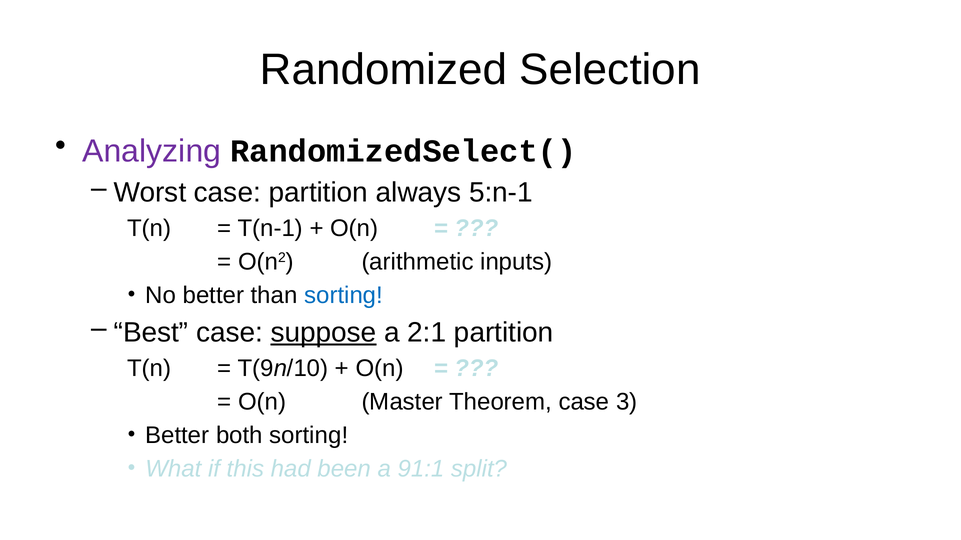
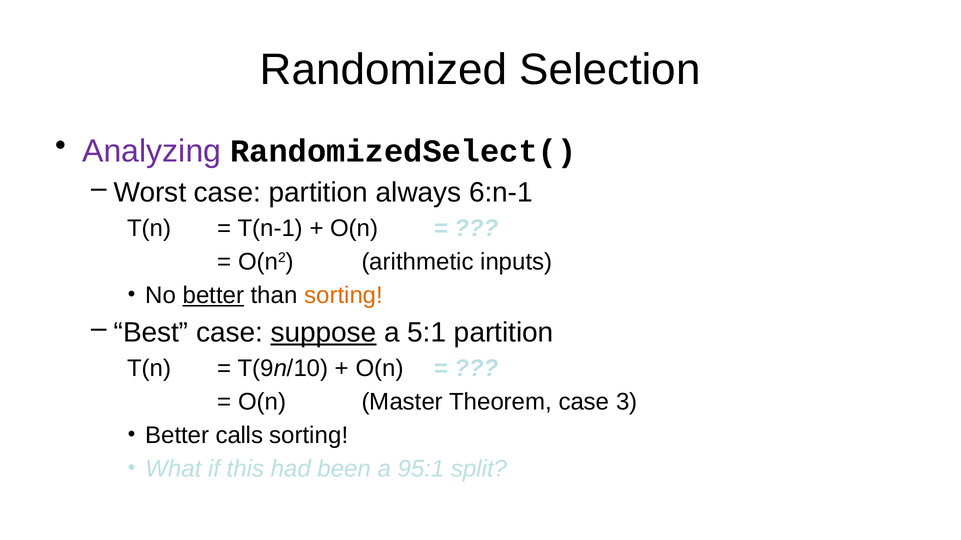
5:n-1: 5:n-1 -> 6:n-1 (501, 193)
better underline: none -> present (213, 296)
sorting colour: blue -> orange (344, 296)
2:1: 2:1 -> 5:1 (427, 333)
both: both -> calls (240, 436)
91:1: 91:1 -> 95:1 (421, 469)
